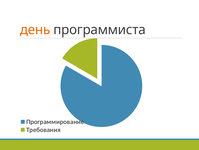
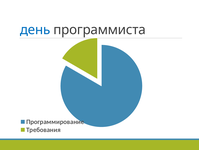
день colour: orange -> blue (35, 30)
